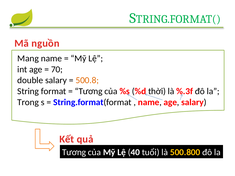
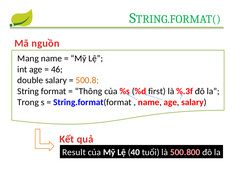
70: 70 -> 46 (57, 69)
Tương: Tương -> Thông (89, 91)
thời: thời -> first (157, 91)
Tương: Tương -> Result (74, 152)
500.800 colour: yellow -> pink (185, 152)
